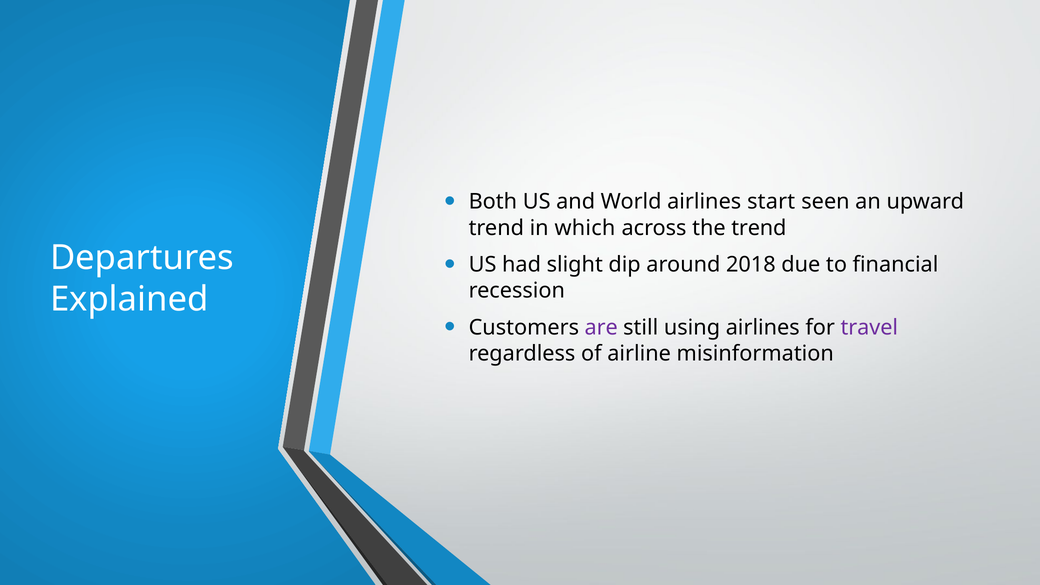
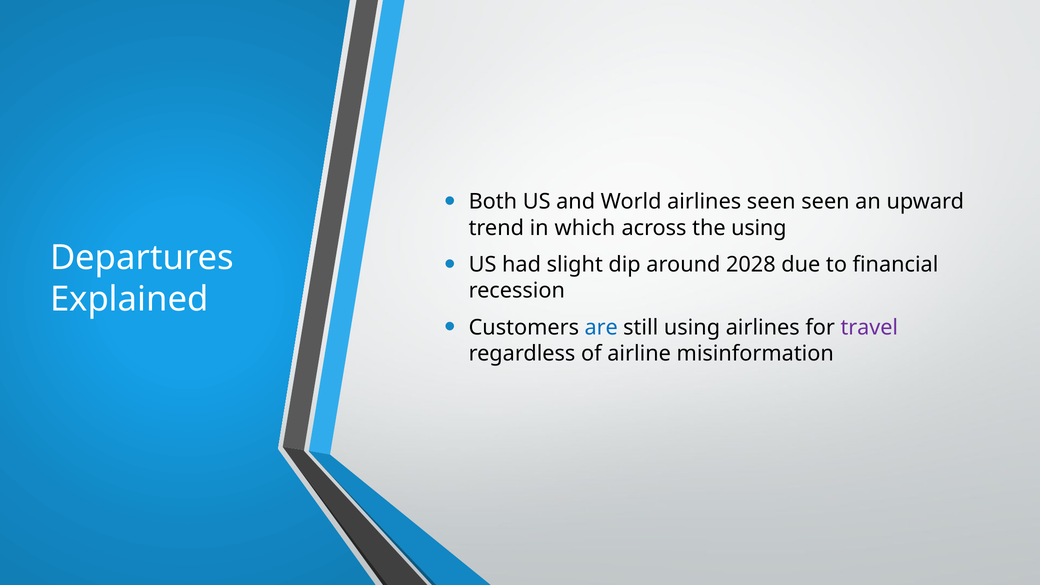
airlines start: start -> seen (771, 202)
the trend: trend -> using (759, 228)
2018: 2018 -> 2028 (751, 265)
are colour: purple -> blue (601, 328)
